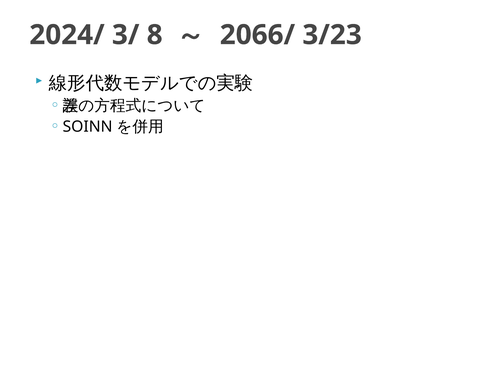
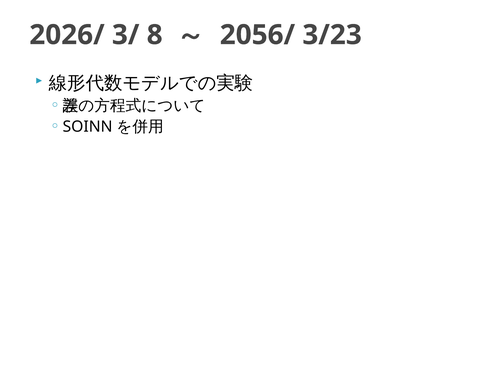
2024/: 2024/ -> 2026/ (67, 35)
2066/: 2066/ -> 2056/ (257, 35)
